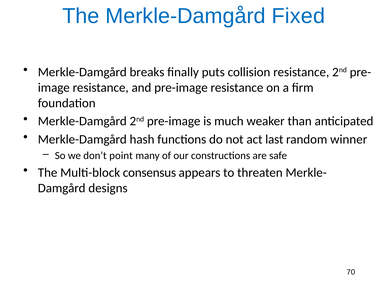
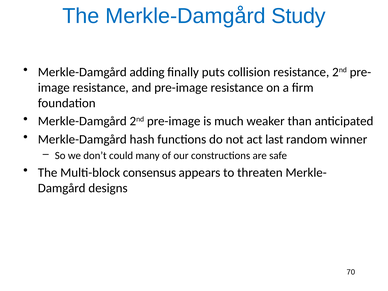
Fixed: Fixed -> Study (299, 16)
breaks: breaks -> adding (147, 72)
point: point -> could (121, 156)
